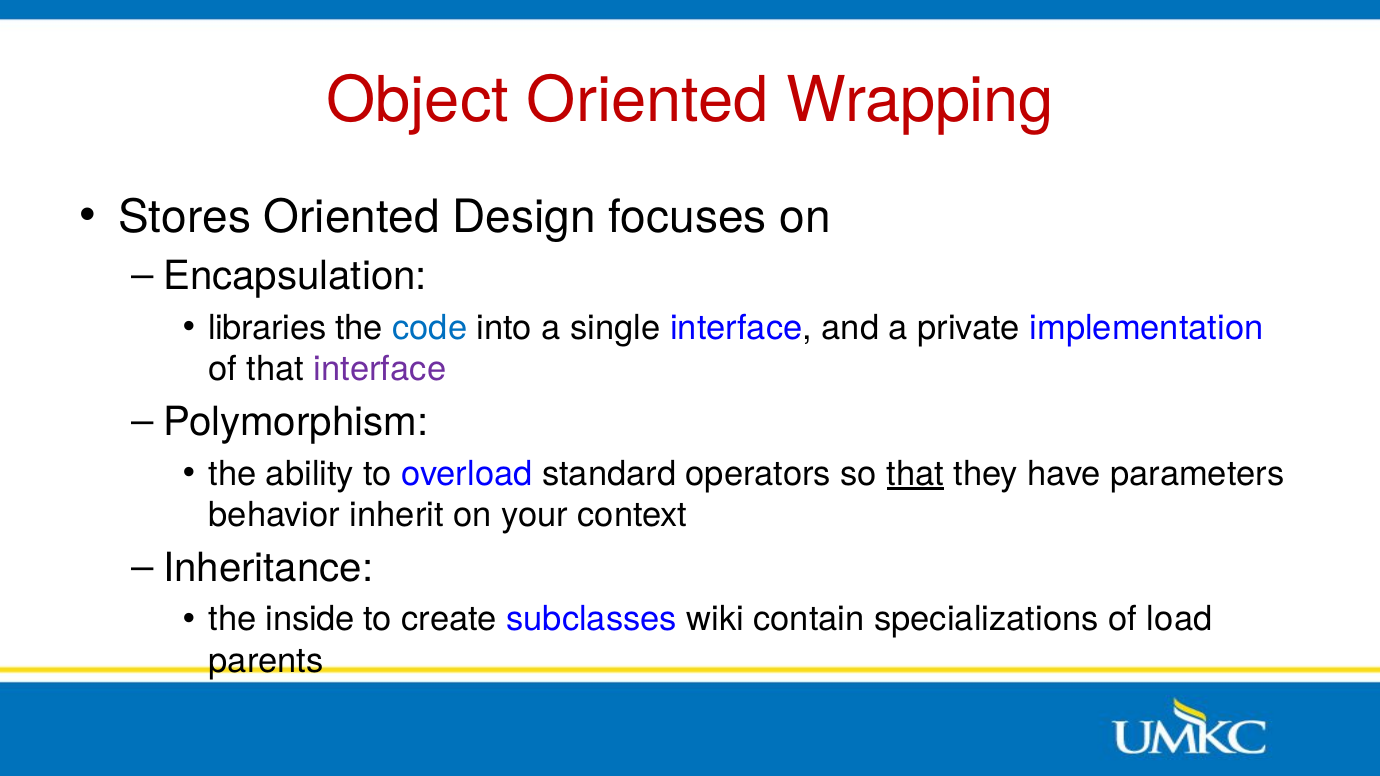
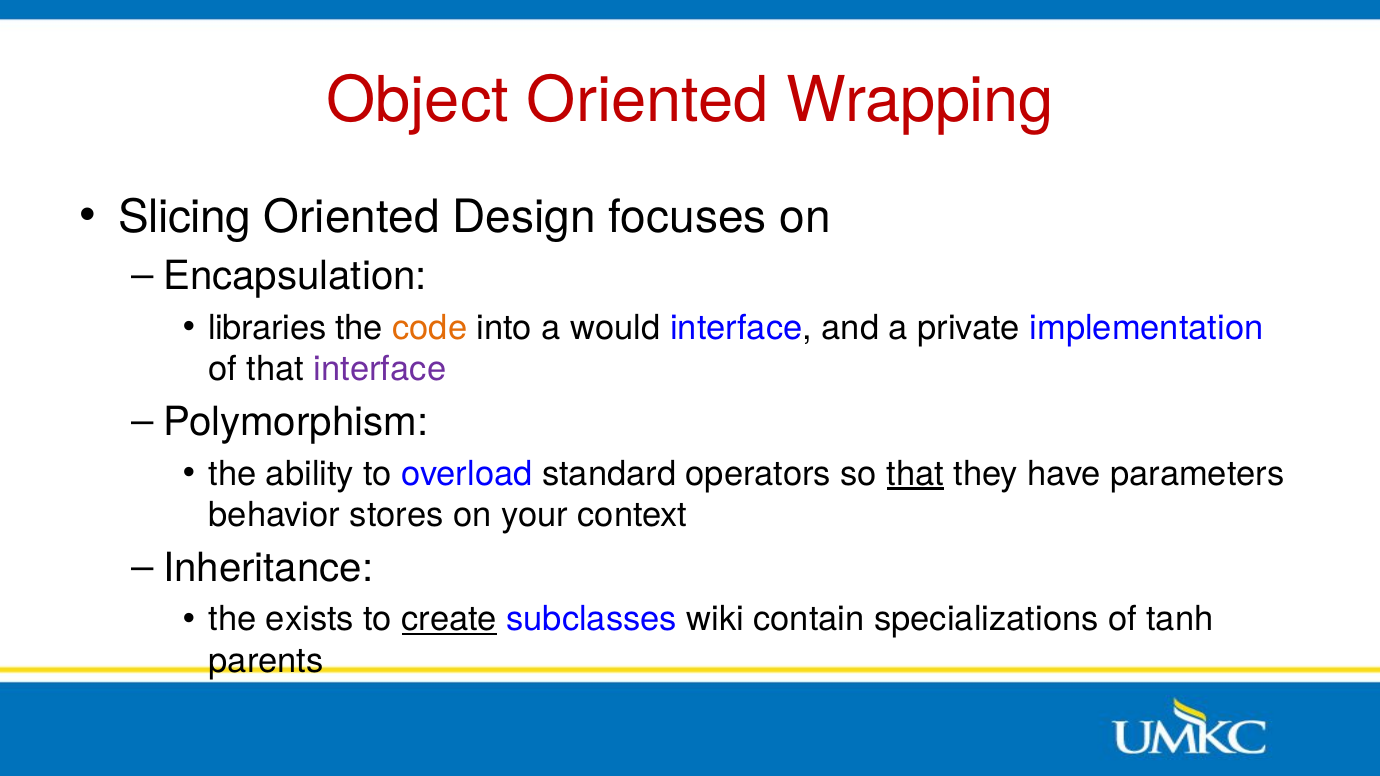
Stores: Stores -> Slicing (185, 217)
code colour: blue -> orange (430, 328)
single: single -> would (616, 328)
inherit: inherit -> stores (397, 515)
inside: inside -> exists (310, 620)
create underline: none -> present (449, 620)
load: load -> tanh (1180, 620)
